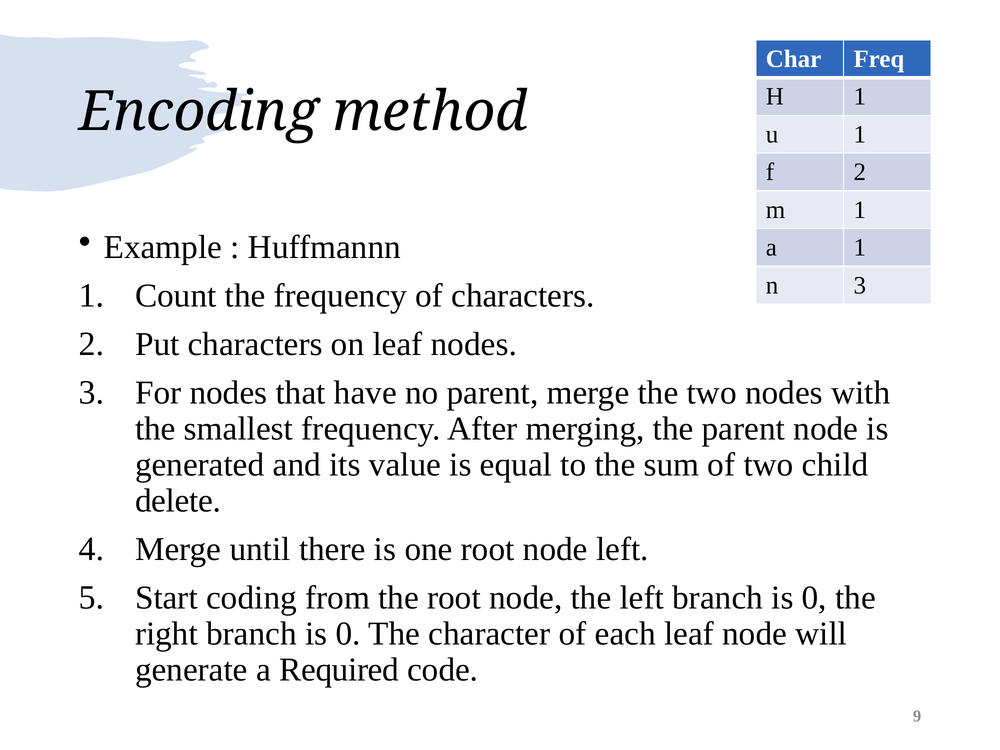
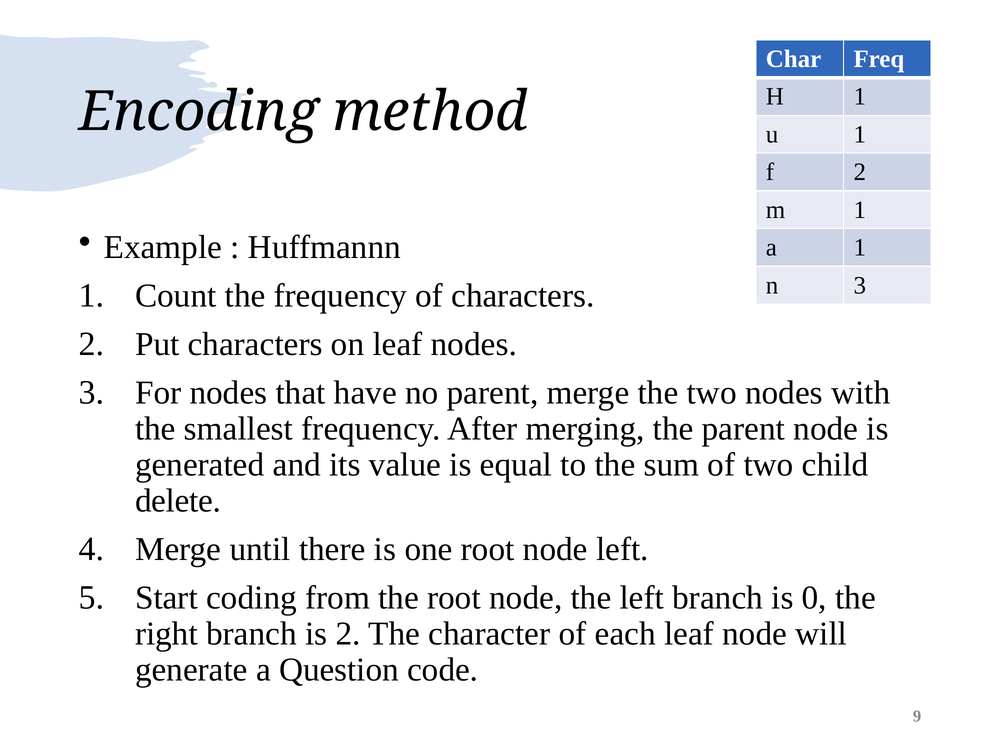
right branch is 0: 0 -> 2 (348, 634)
Required: Required -> Question (339, 670)
